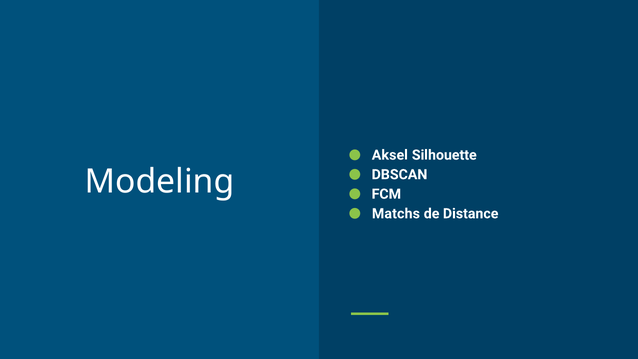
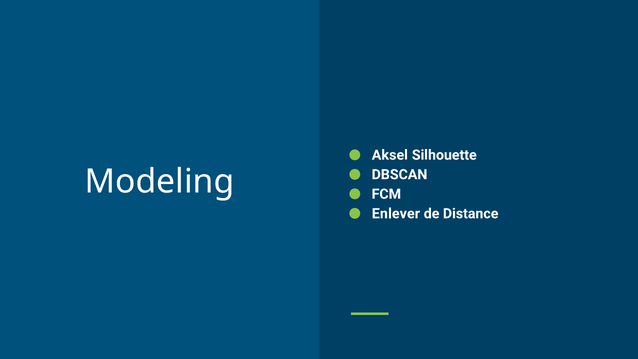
Matchs: Matchs -> Enlever (396, 214)
